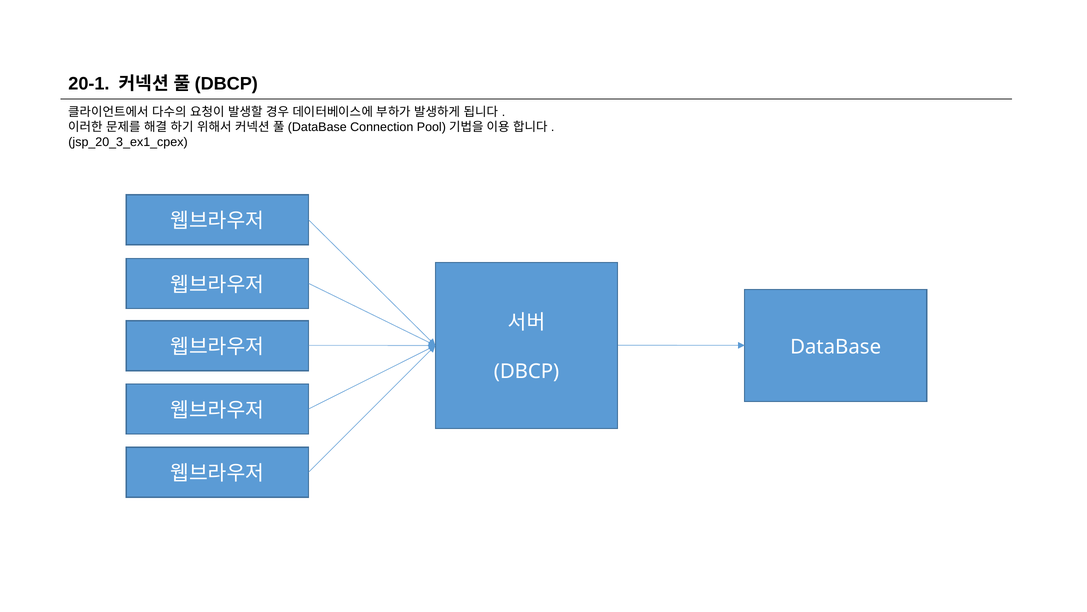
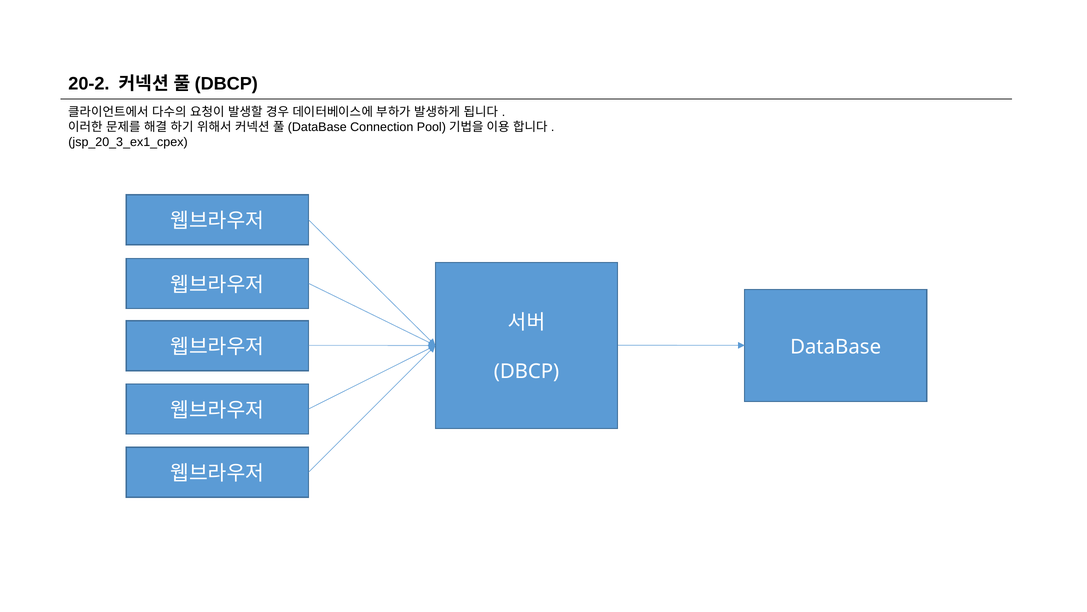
20-1: 20-1 -> 20-2 (89, 84)
